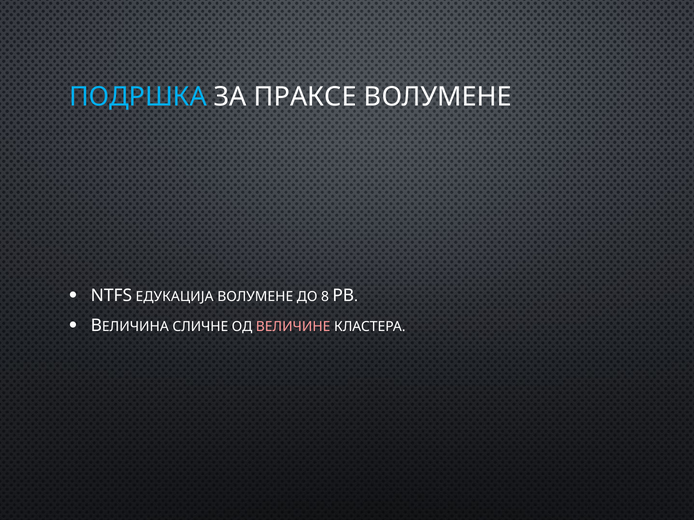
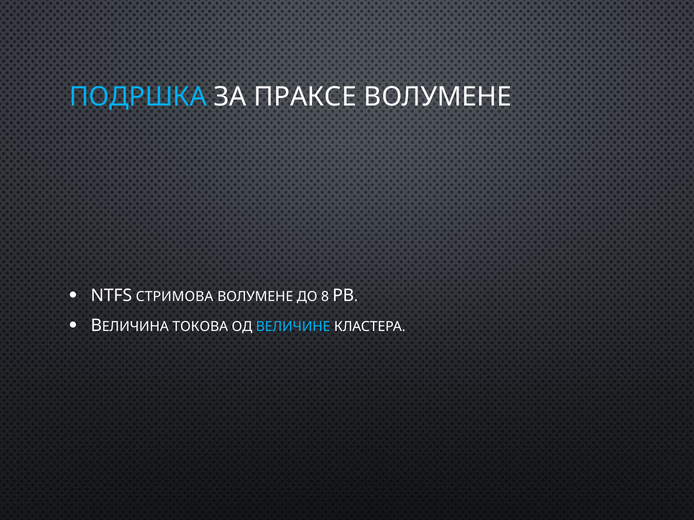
ЕДУКАЦИЈА: ЕДУКАЦИЈА -> СТРИМОВА (175, 297)
СЛИЧНЕ: СЛИЧНЕ -> ТОКОВА (200, 327)
ВЕЛИЧИНЕ colour: pink -> light blue (293, 327)
